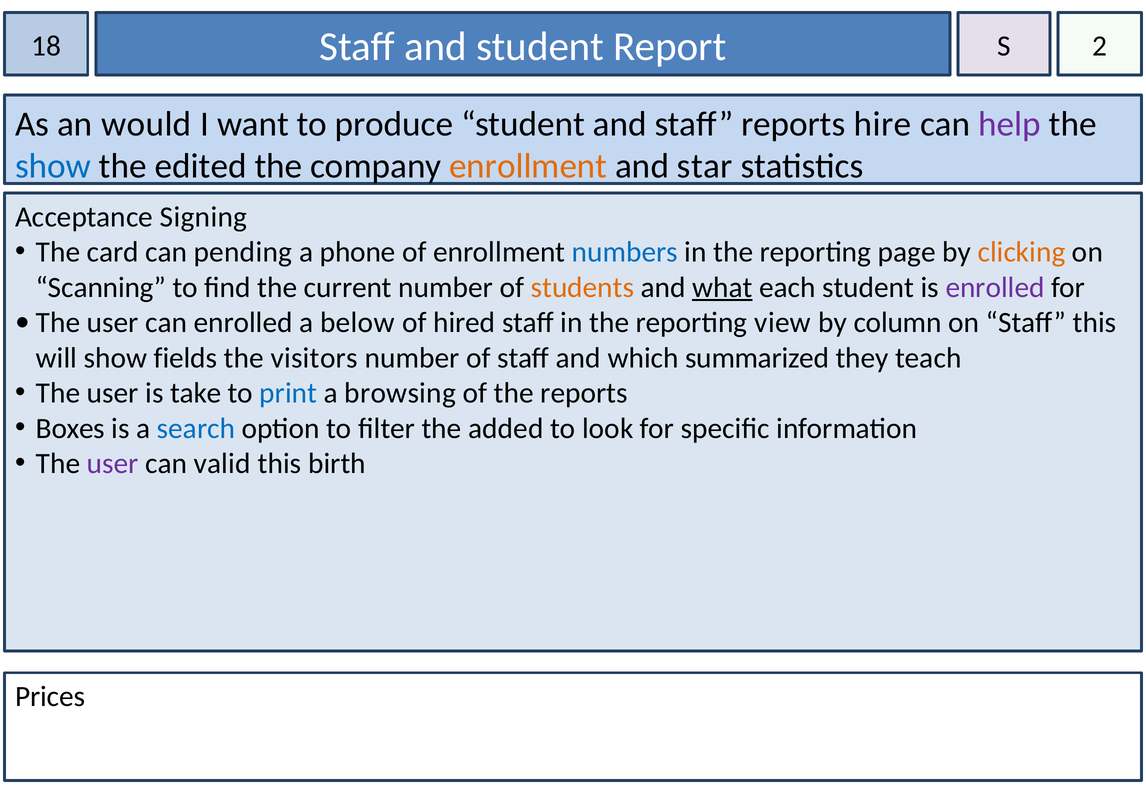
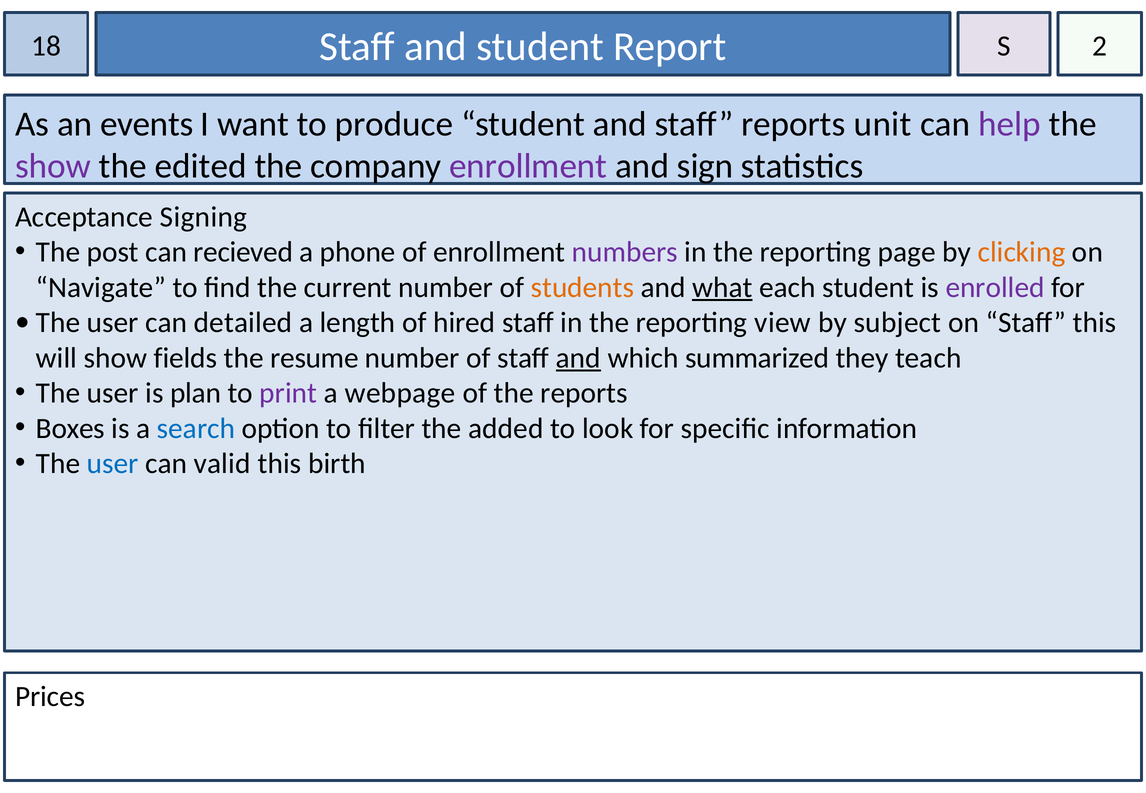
would: would -> events (147, 124)
hire: hire -> unit (883, 124)
show colour: blue -> purple (53, 166)
enrollment colour: orange -> purple (528, 166)
star: star -> sign (705, 166)
card: card -> post (113, 252)
pending: pending -> recieved (243, 252)
numbers colour: blue -> purple (625, 252)
Scanning: Scanning -> Navigate (101, 287)
can enrolled: enrolled -> detailed (243, 323)
below: below -> length (358, 323)
column: column -> subject (898, 323)
visitors: visitors -> resume (315, 358)
and underline: none -> present (578, 358)
take: take -> plan (196, 393)
print colour: blue -> purple (288, 393)
browsing: browsing -> webpage (400, 393)
user colour: purple -> blue (113, 464)
